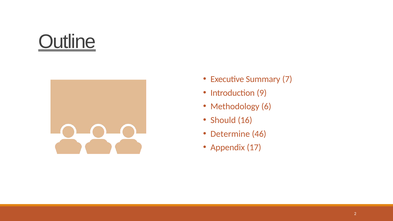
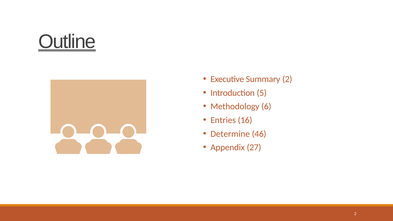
Summary 7: 7 -> 2 (287, 79)
9: 9 -> 5 (262, 93)
Should: Should -> Entries (223, 120)
17: 17 -> 27 (254, 147)
